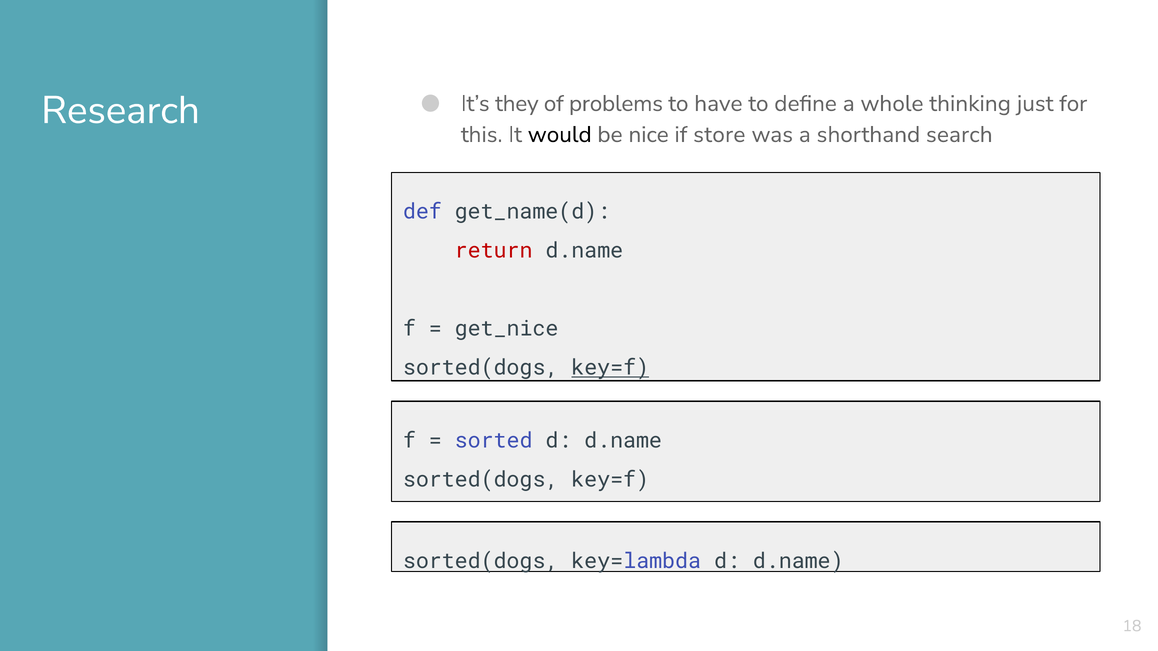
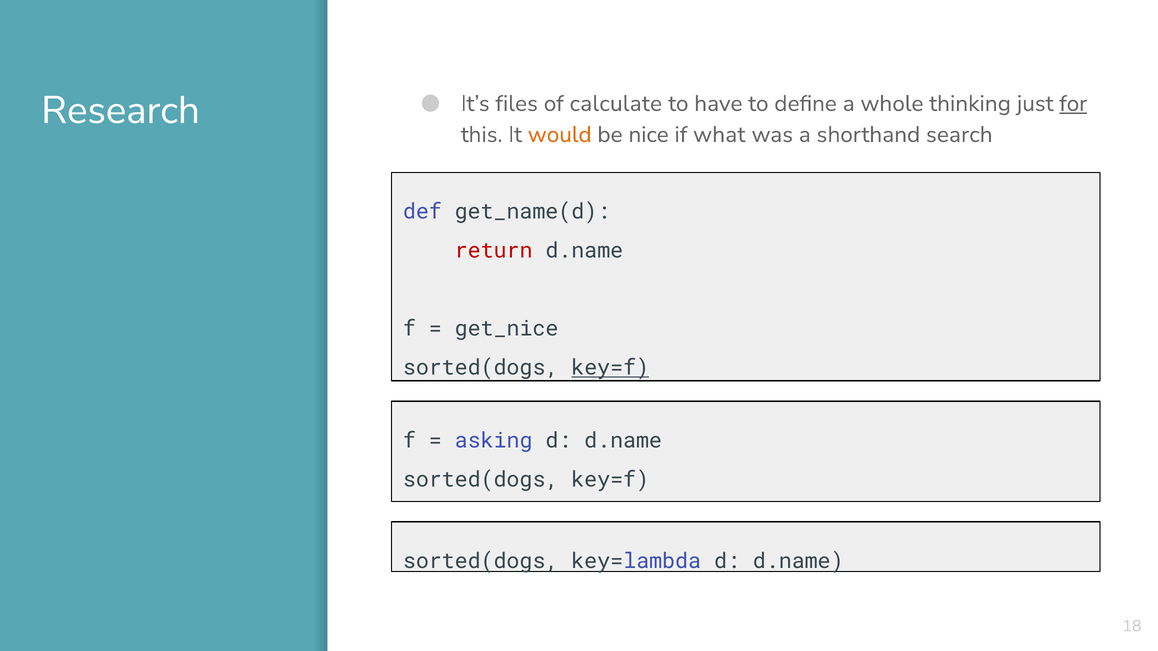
they: they -> files (517, 104)
problems: problems -> calculate (616, 104)
for underline: none -> present (1073, 104)
would colour: black -> orange (560, 135)
store: store -> what (719, 135)
sorted: sorted -> asking (494, 441)
